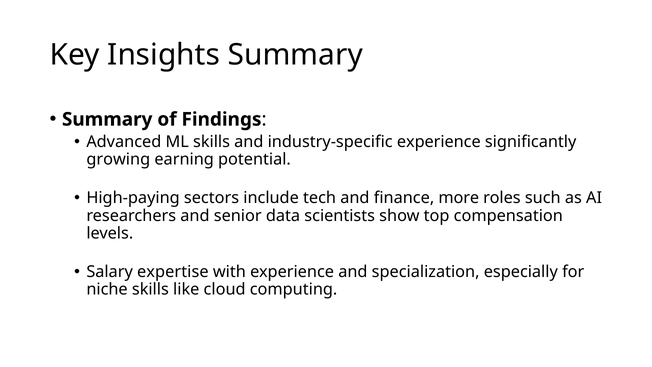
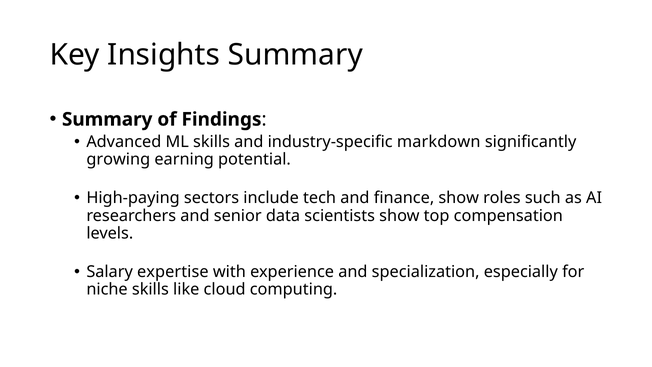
industry-specific experience: experience -> markdown (439, 142)
finance more: more -> show (459, 198)
